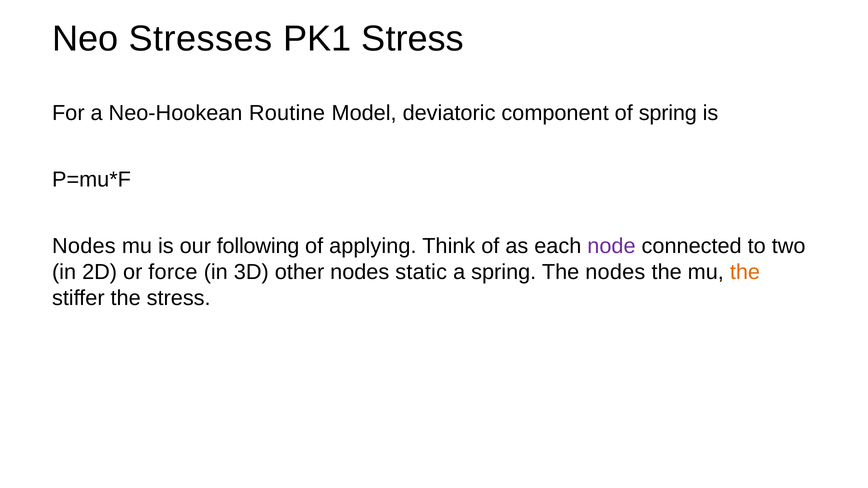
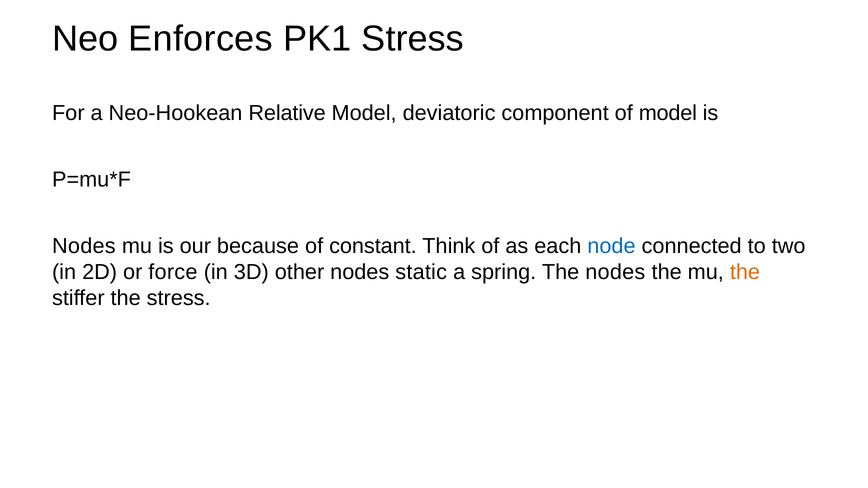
Stresses: Stresses -> Enforces (201, 39)
Routine: Routine -> Relative (287, 113)
of spring: spring -> model (668, 113)
following: following -> because (258, 246)
applying: applying -> constant (373, 246)
node colour: purple -> blue (611, 246)
